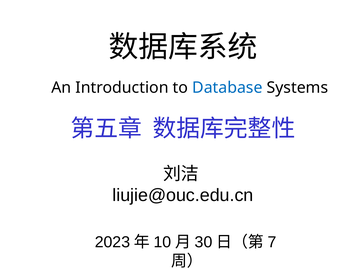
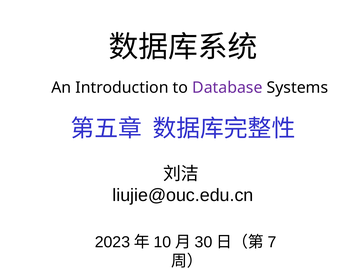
Database colour: blue -> purple (227, 88)
